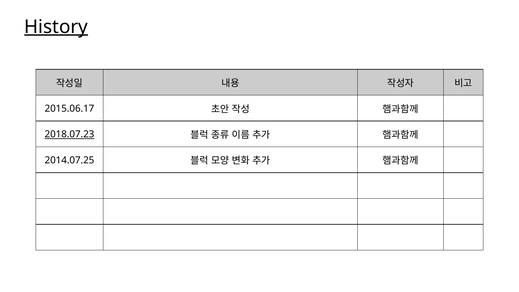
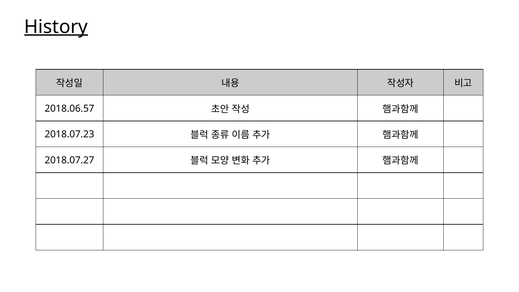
2015.06.17: 2015.06.17 -> 2018.06.57 (69, 109)
2018.07.23 underline: present -> none (69, 134)
2014.07.25: 2014.07.25 -> 2018.07.27 (69, 160)
